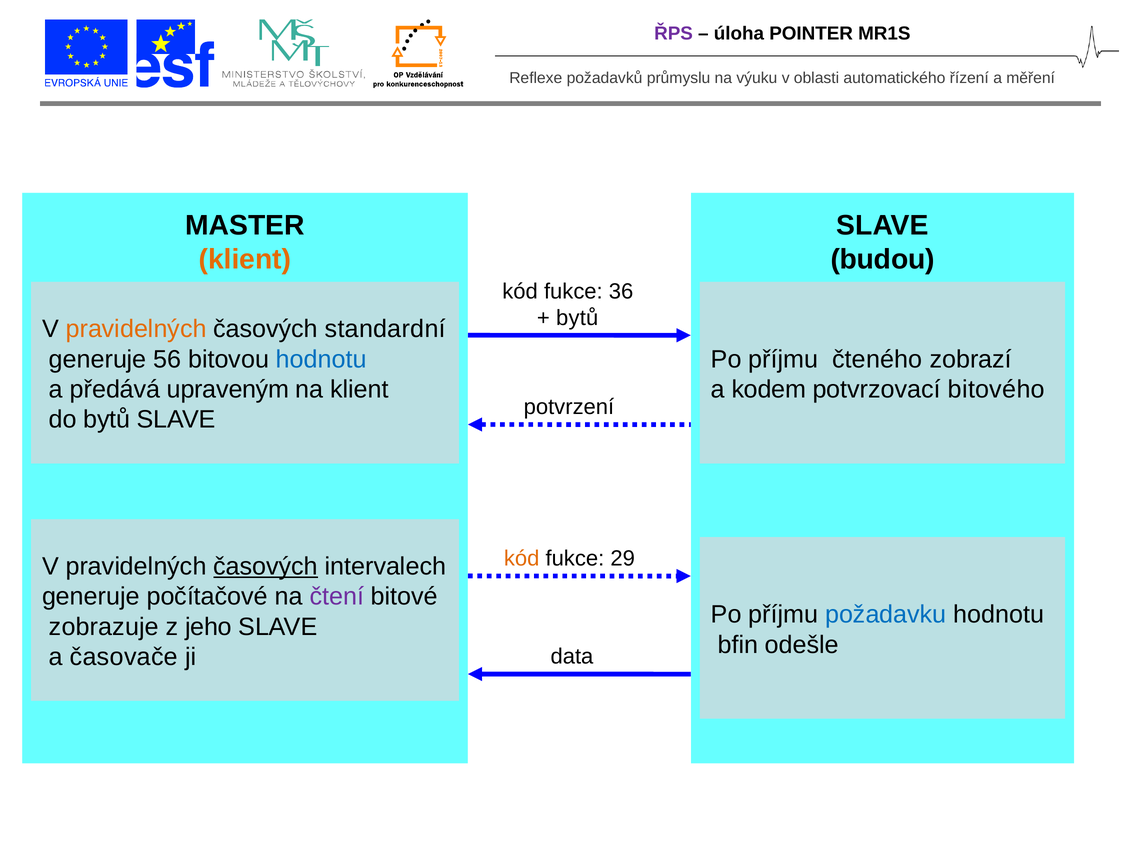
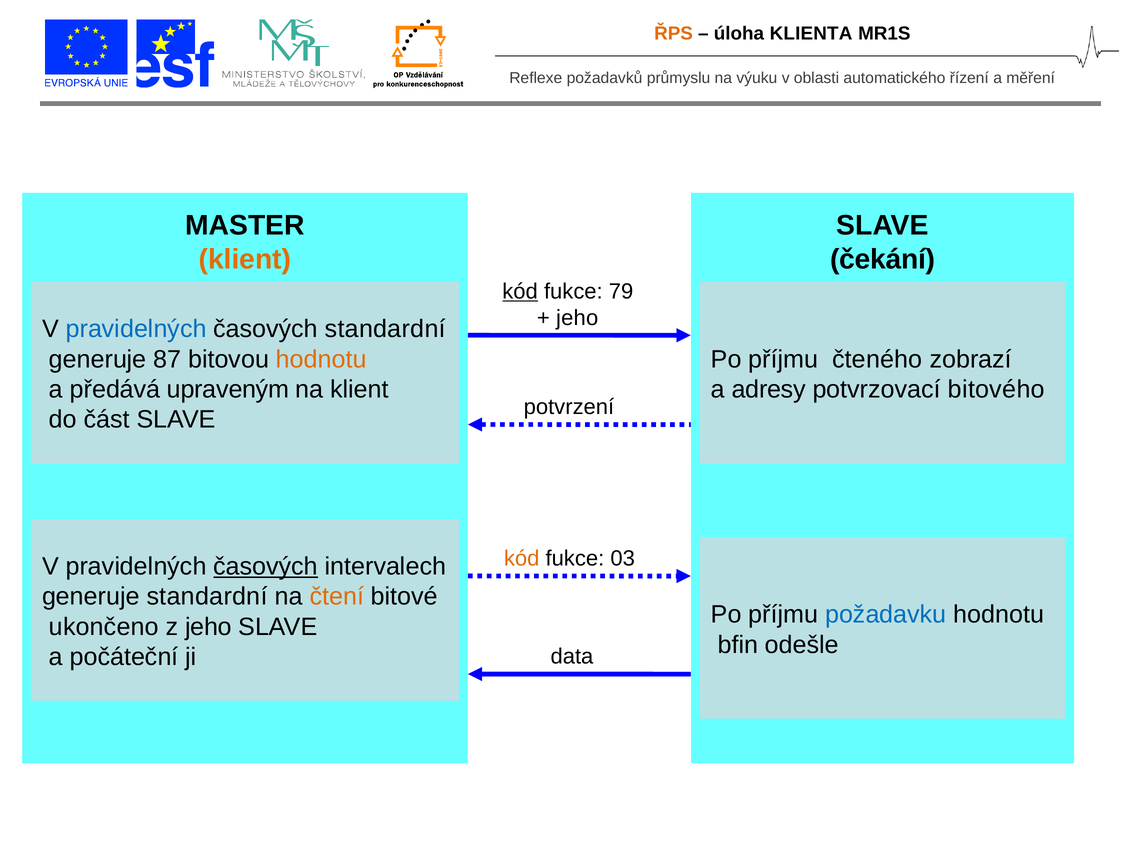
ŘPS colour: purple -> orange (674, 33)
POINTER: POINTER -> KLIENTA (811, 33)
budou: budou -> čekání (883, 259)
kód underline: none -> present (520, 291)
36: 36 -> 79 (621, 291)
bytů: bytů -> jeho (577, 318)
pravidelných colour: orange -> blue (136, 329)
56: 56 -> 87 (167, 359)
hodnotu colour: blue -> orange (321, 359)
kodem: kodem -> adresy (769, 389)
do bytů: bytů -> část (107, 420)
29: 29 -> 03 (623, 559)
generuje počítačové: počítačové -> standardní (207, 597)
čtení colour: purple -> orange (337, 597)
zobrazuje: zobrazuje -> ukončeno (104, 627)
časovače: časovače -> počáteční (124, 657)
